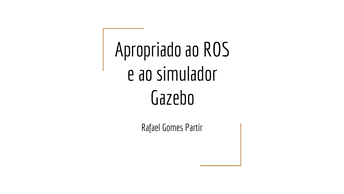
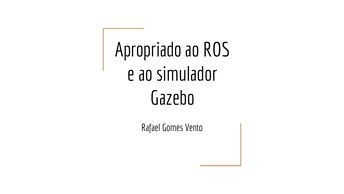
Partir: Partir -> Vento (194, 127)
